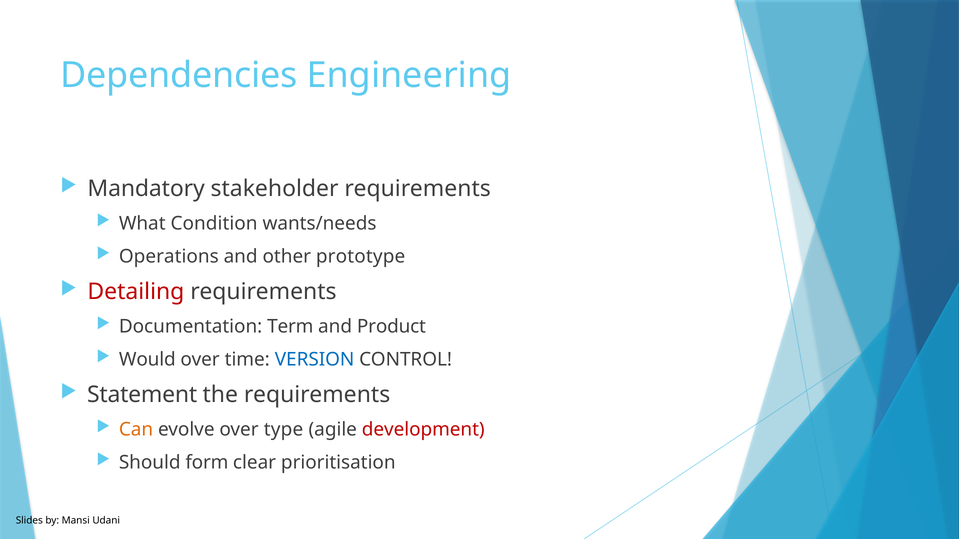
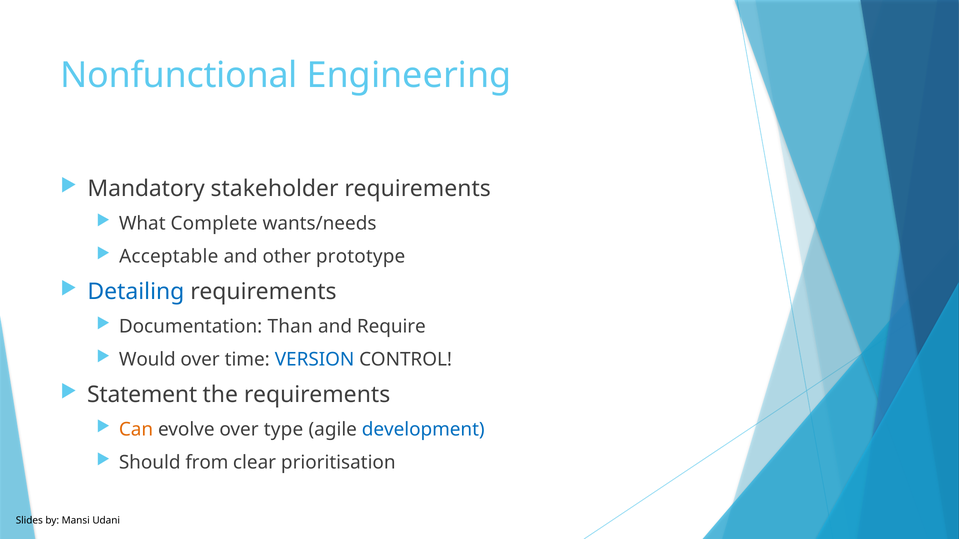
Dependencies: Dependencies -> Nonfunctional (179, 76)
Condition: Condition -> Complete (214, 224)
Operations: Operations -> Acceptable (169, 257)
Detailing colour: red -> blue (136, 292)
Term: Term -> Than (290, 327)
Product: Product -> Require (391, 327)
development colour: red -> blue (423, 430)
form: form -> from (207, 463)
